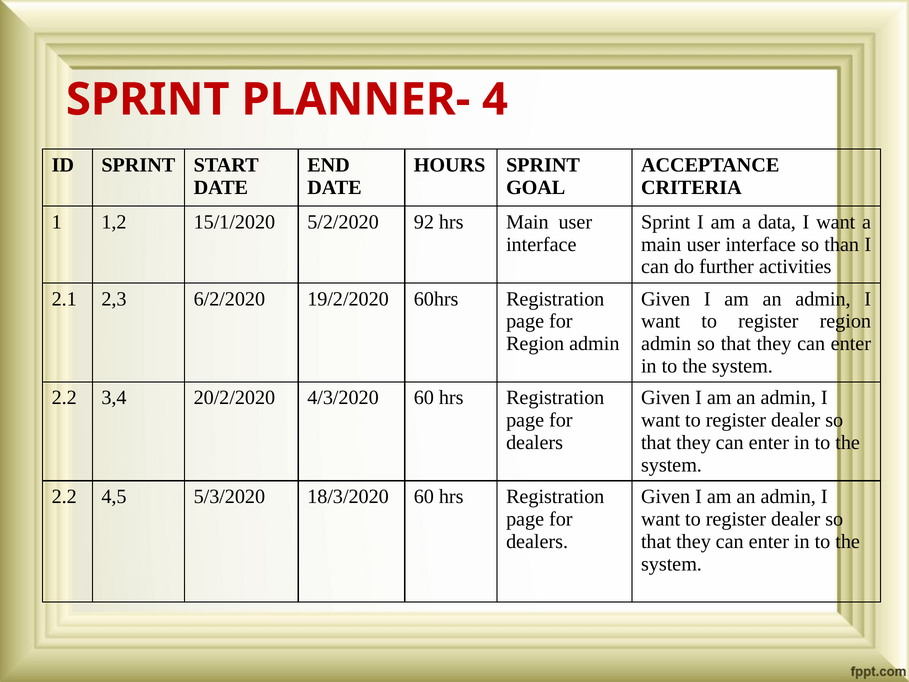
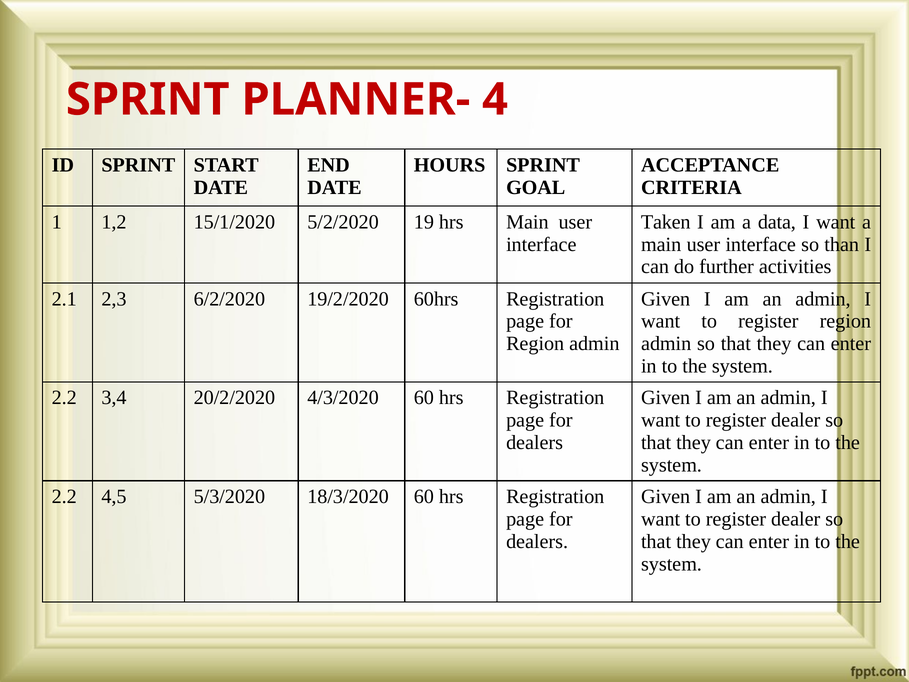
92: 92 -> 19 (424, 222)
Sprint: Sprint -> Taken (666, 222)
